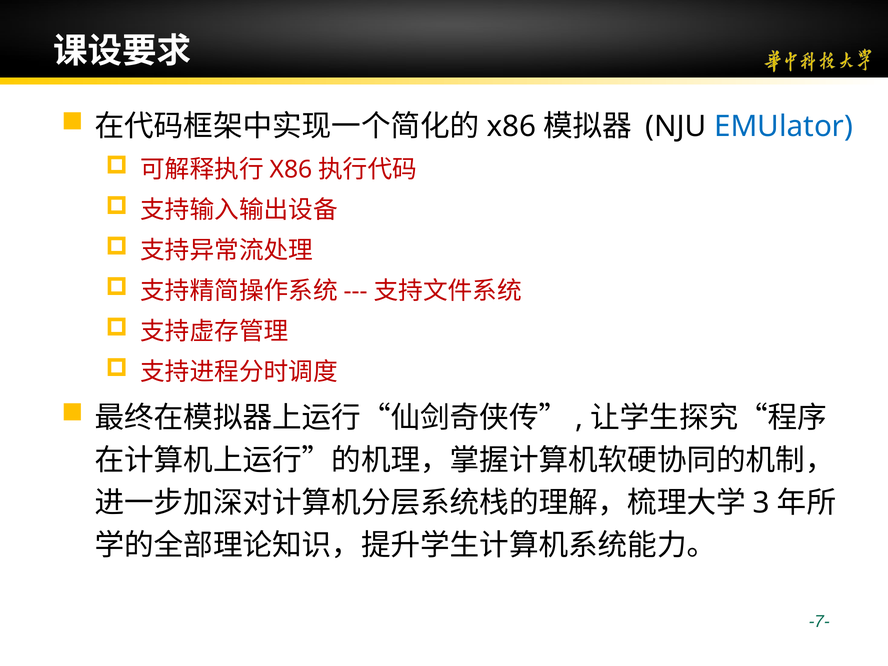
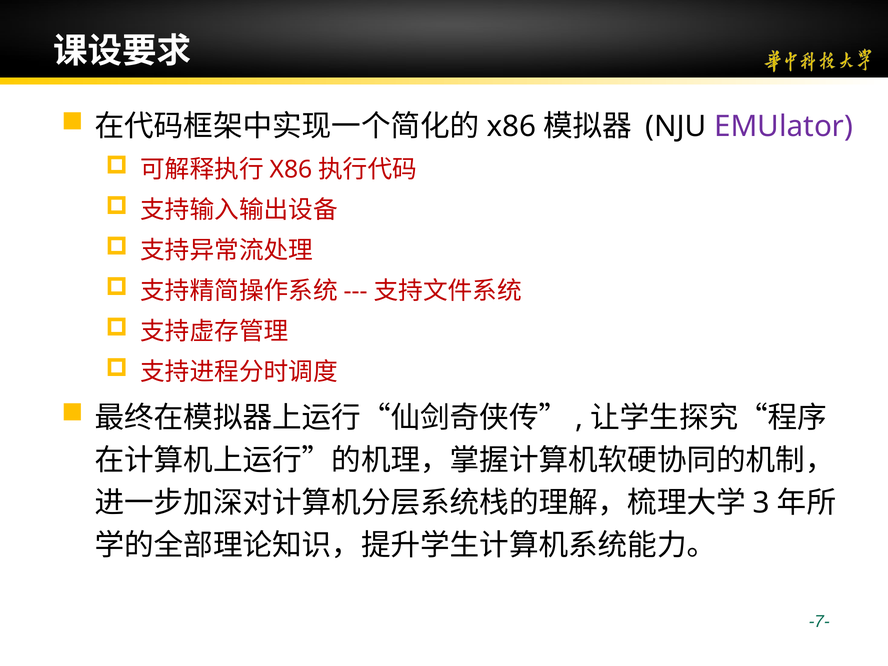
EMUlator colour: blue -> purple (784, 127)
